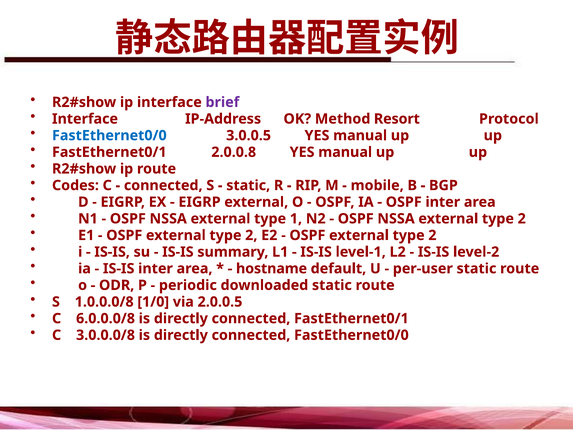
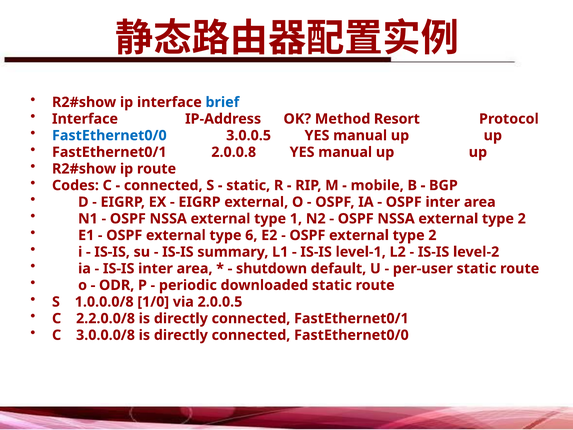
brief colour: purple -> blue (222, 102)
2: 2 -> 6 (251, 235)
hostname: hostname -> shutdown (272, 268)
6.0.0.0/8: 6.0.0.0/8 -> 2.2.0.0/8 (106, 318)
